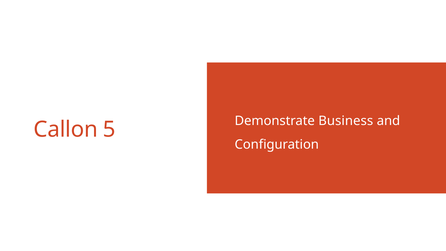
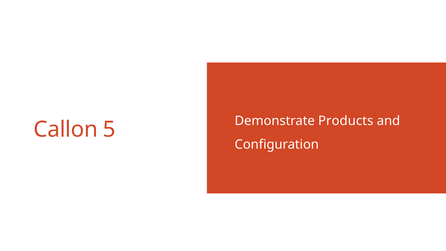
Business: Business -> Products (346, 121)
